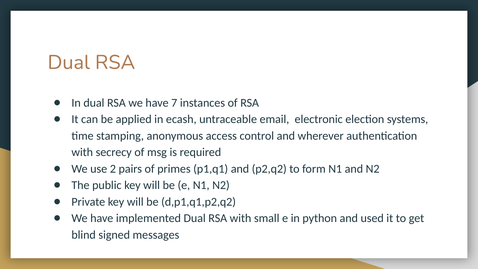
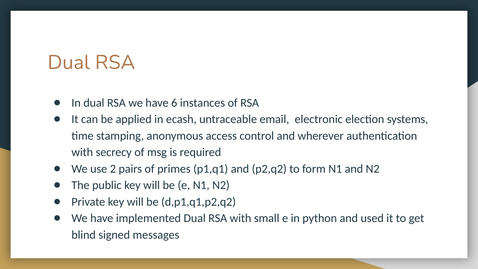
7: 7 -> 6 (174, 103)
